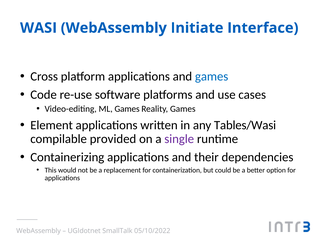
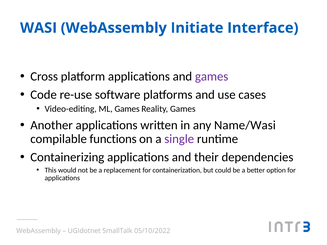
games colour: blue -> purple (212, 77)
Element: Element -> Another (52, 125)
Tables/Wasi: Tables/Wasi -> Name/Wasi (245, 125)
provided: provided -> functions (113, 139)
